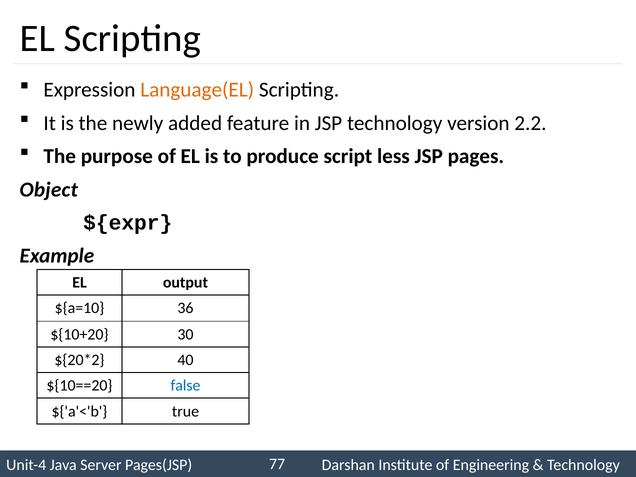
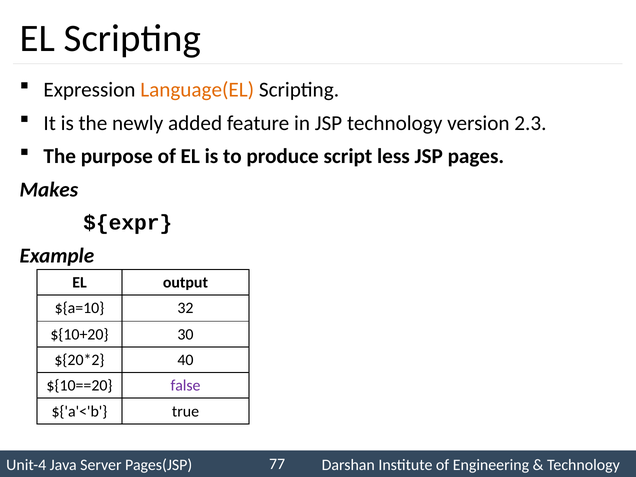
2.2: 2.2 -> 2.3 (530, 123)
Object: Object -> Makes (49, 190)
36: 36 -> 32 (185, 308)
false colour: blue -> purple (185, 385)
